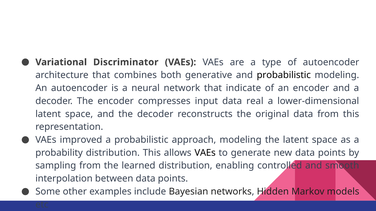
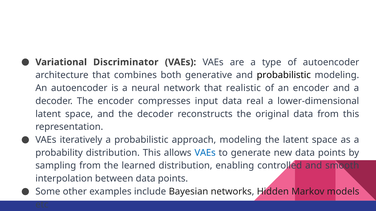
indicate: indicate -> realistic (243, 88)
improved: improved -> iteratively (81, 140)
VAEs colour: black -> blue (205, 153)
